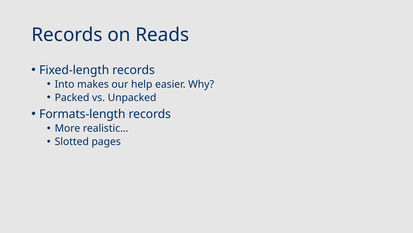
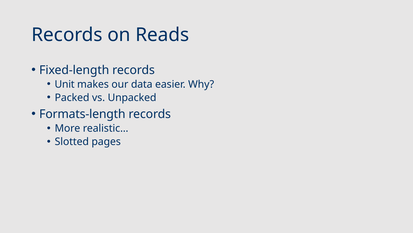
Into: Into -> Unit (65, 84)
help: help -> data (142, 84)
